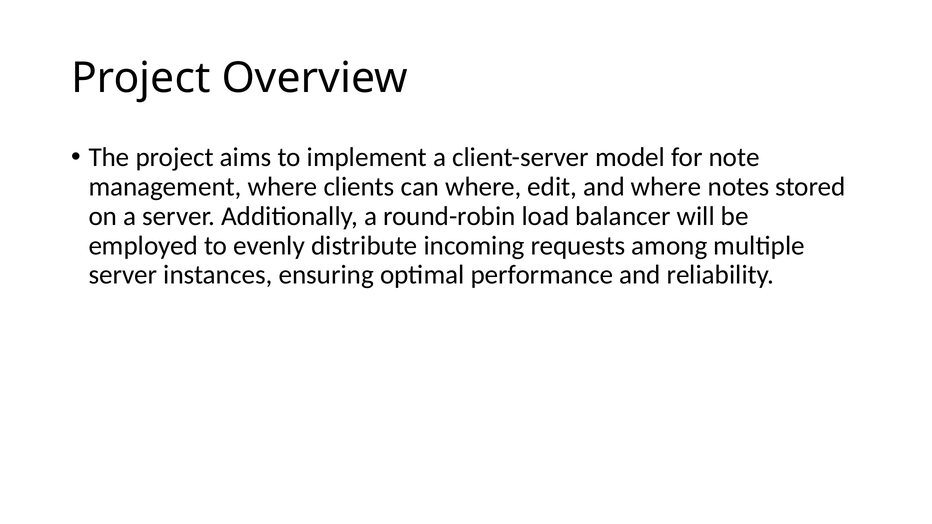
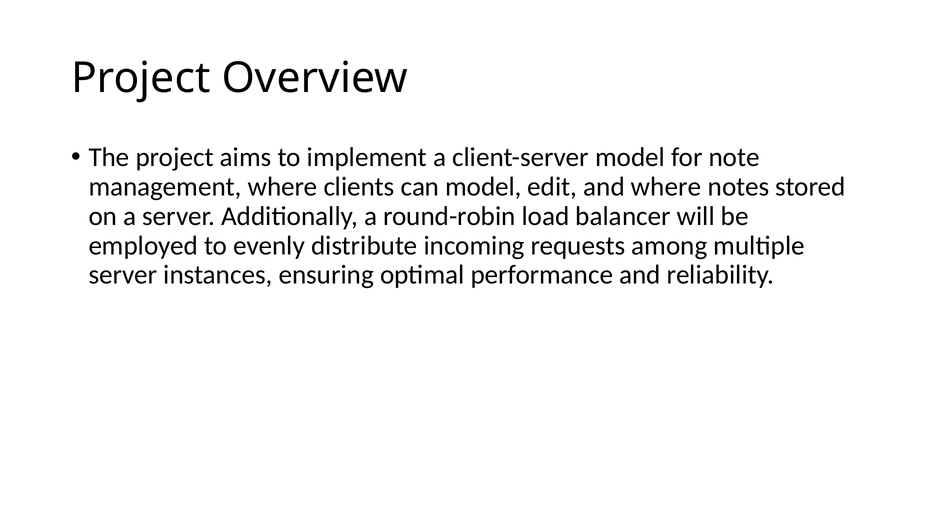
can where: where -> model (483, 187)
